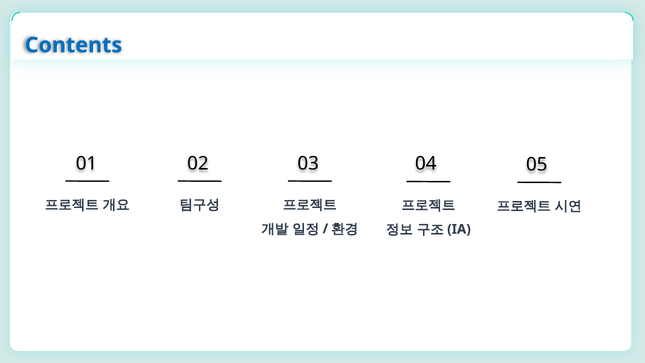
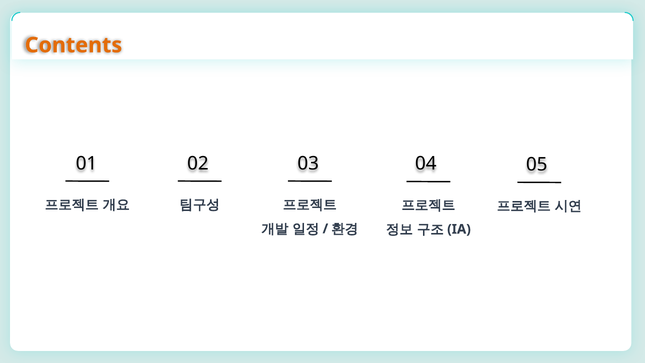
Contents colour: blue -> orange (73, 45)
